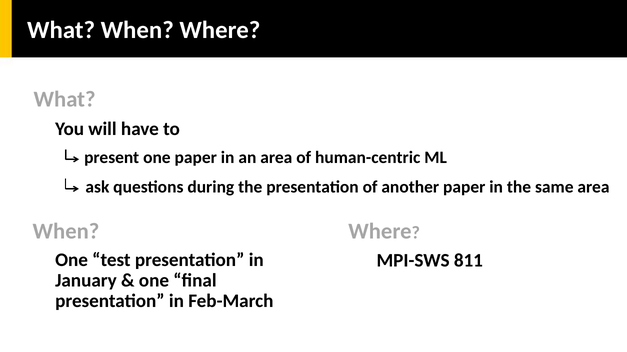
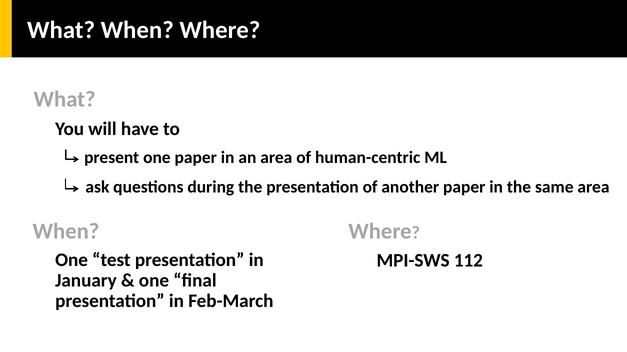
811: 811 -> 112 (468, 261)
